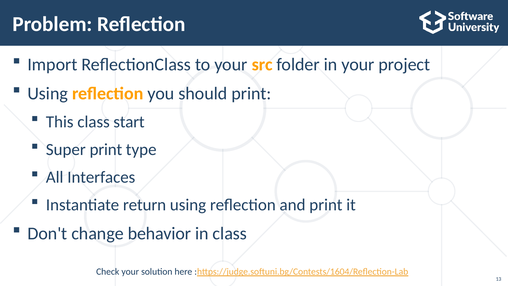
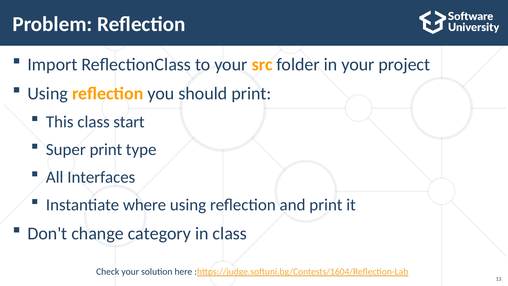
return: return -> where (145, 205)
behavior: behavior -> category (159, 233)
